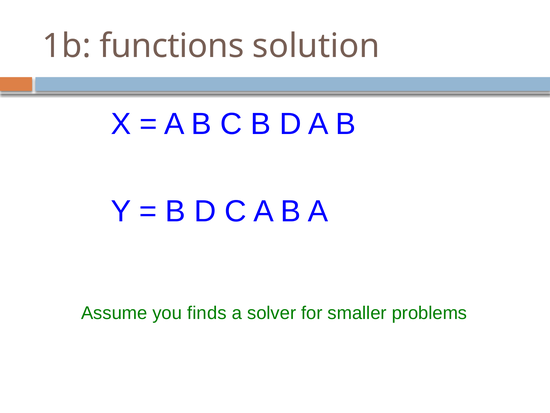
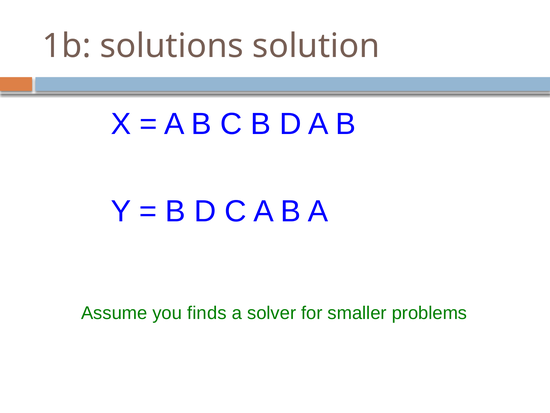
functions: functions -> solutions (172, 46)
